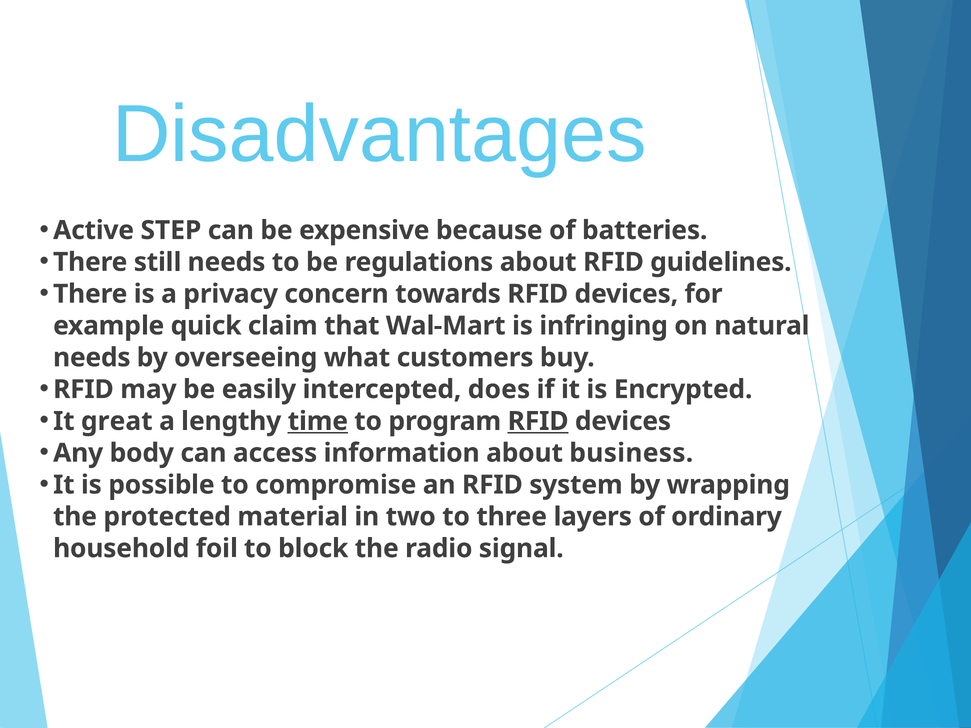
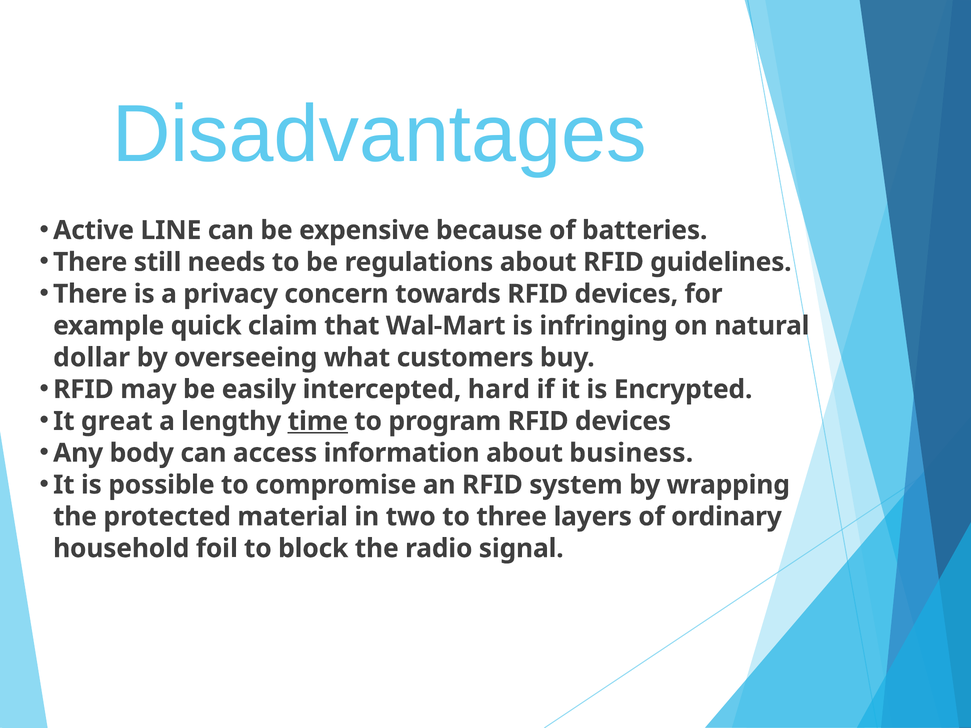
STEP: STEP -> LINE (171, 230)
needs: needs -> dollar (92, 358)
does: does -> hard (499, 390)
RFID underline: present -> none (538, 421)
